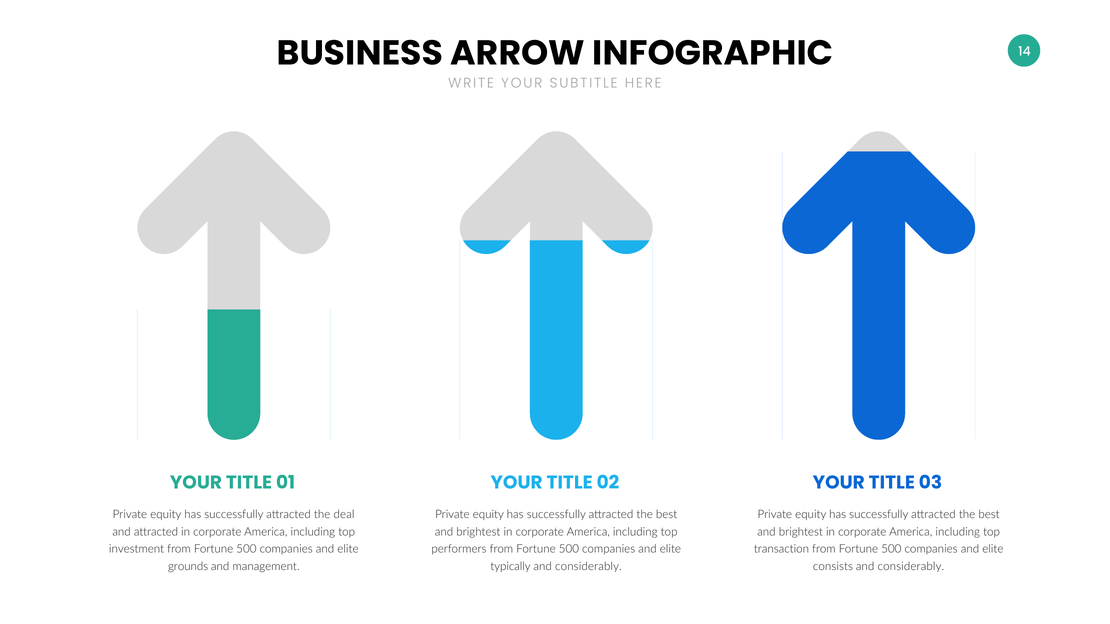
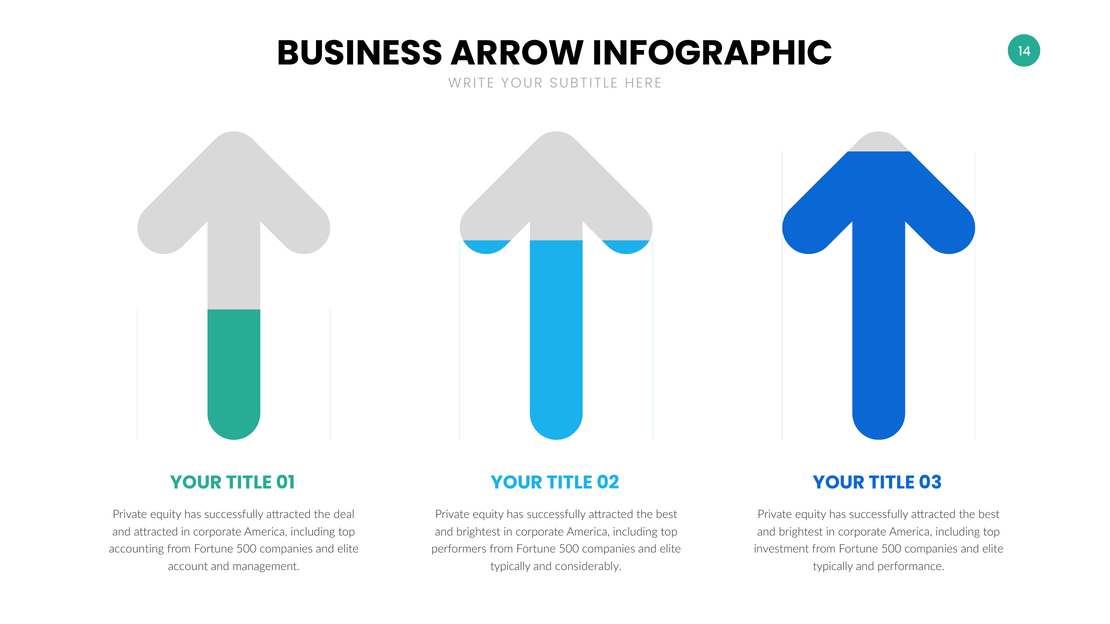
investment: investment -> accounting (136, 550)
transaction: transaction -> investment (781, 550)
grounds: grounds -> account (188, 567)
consists: consists -> typically (833, 567)
considerably: considerably -> performance (911, 567)
